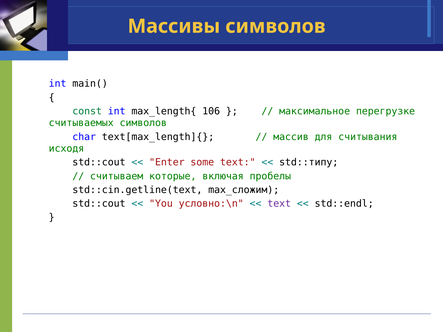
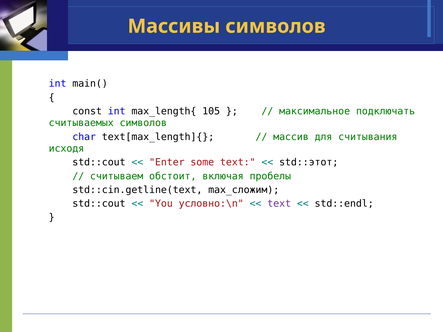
const colour: green -> black (87, 111)
106: 106 -> 105 (211, 111)
перегрузке: перегрузке -> подключать (386, 111)
std::типу: std::типу -> std::этот (309, 162)
которые: которые -> обстоит (173, 176)
